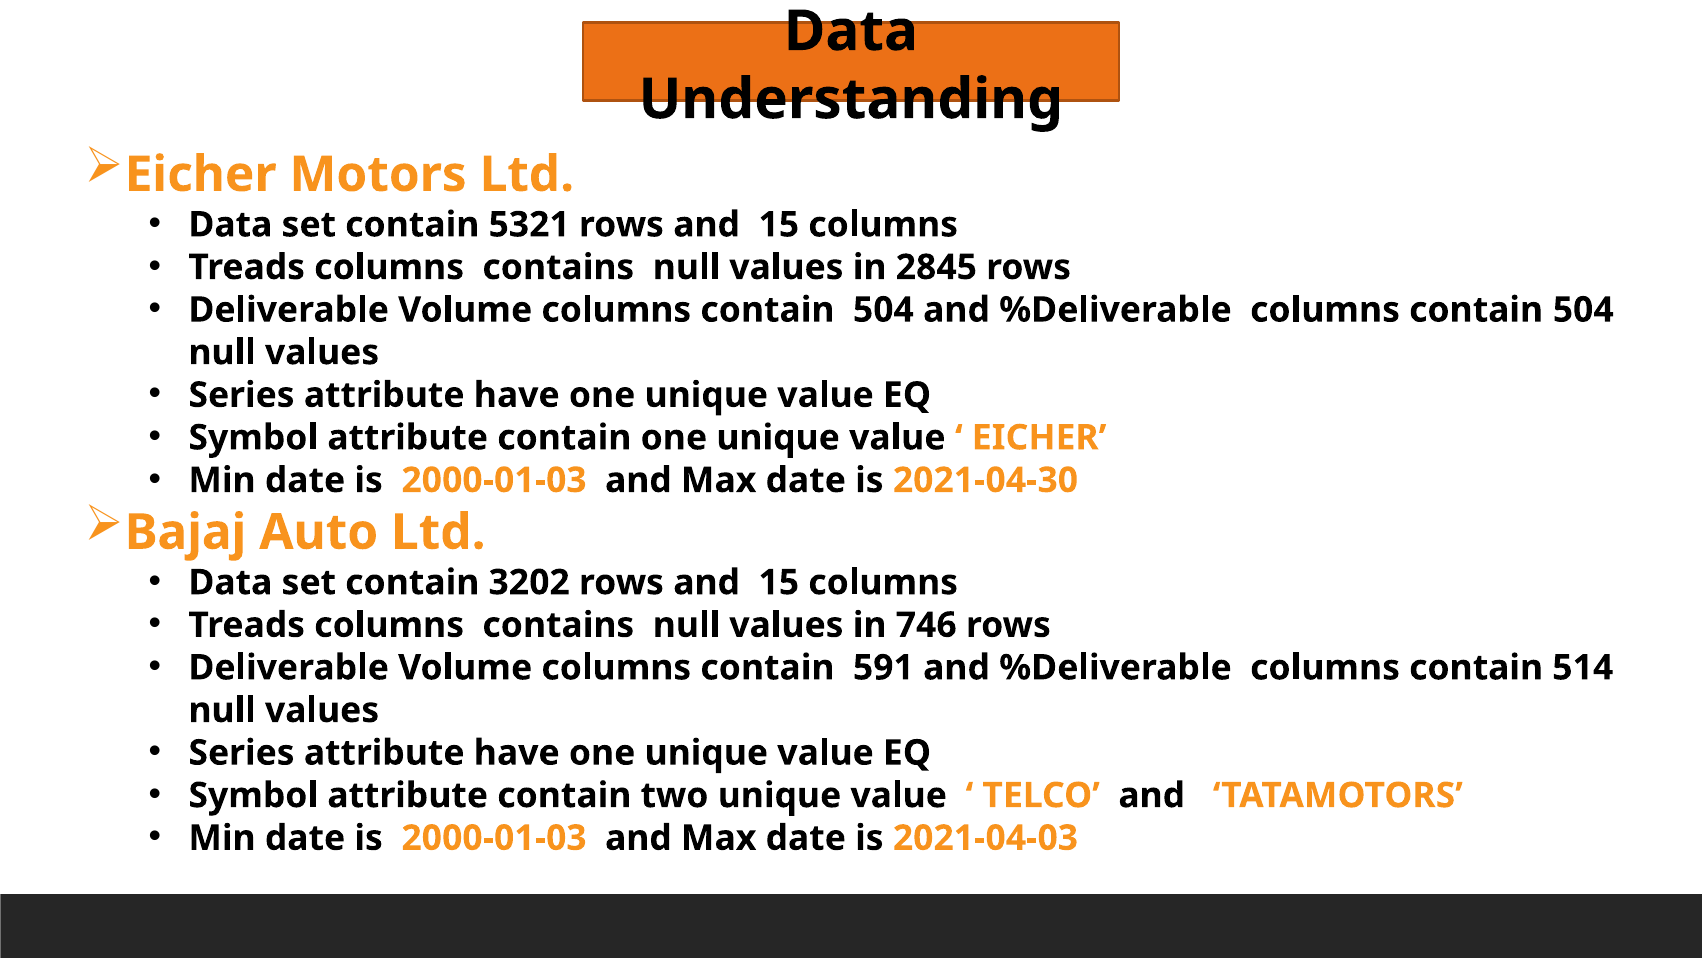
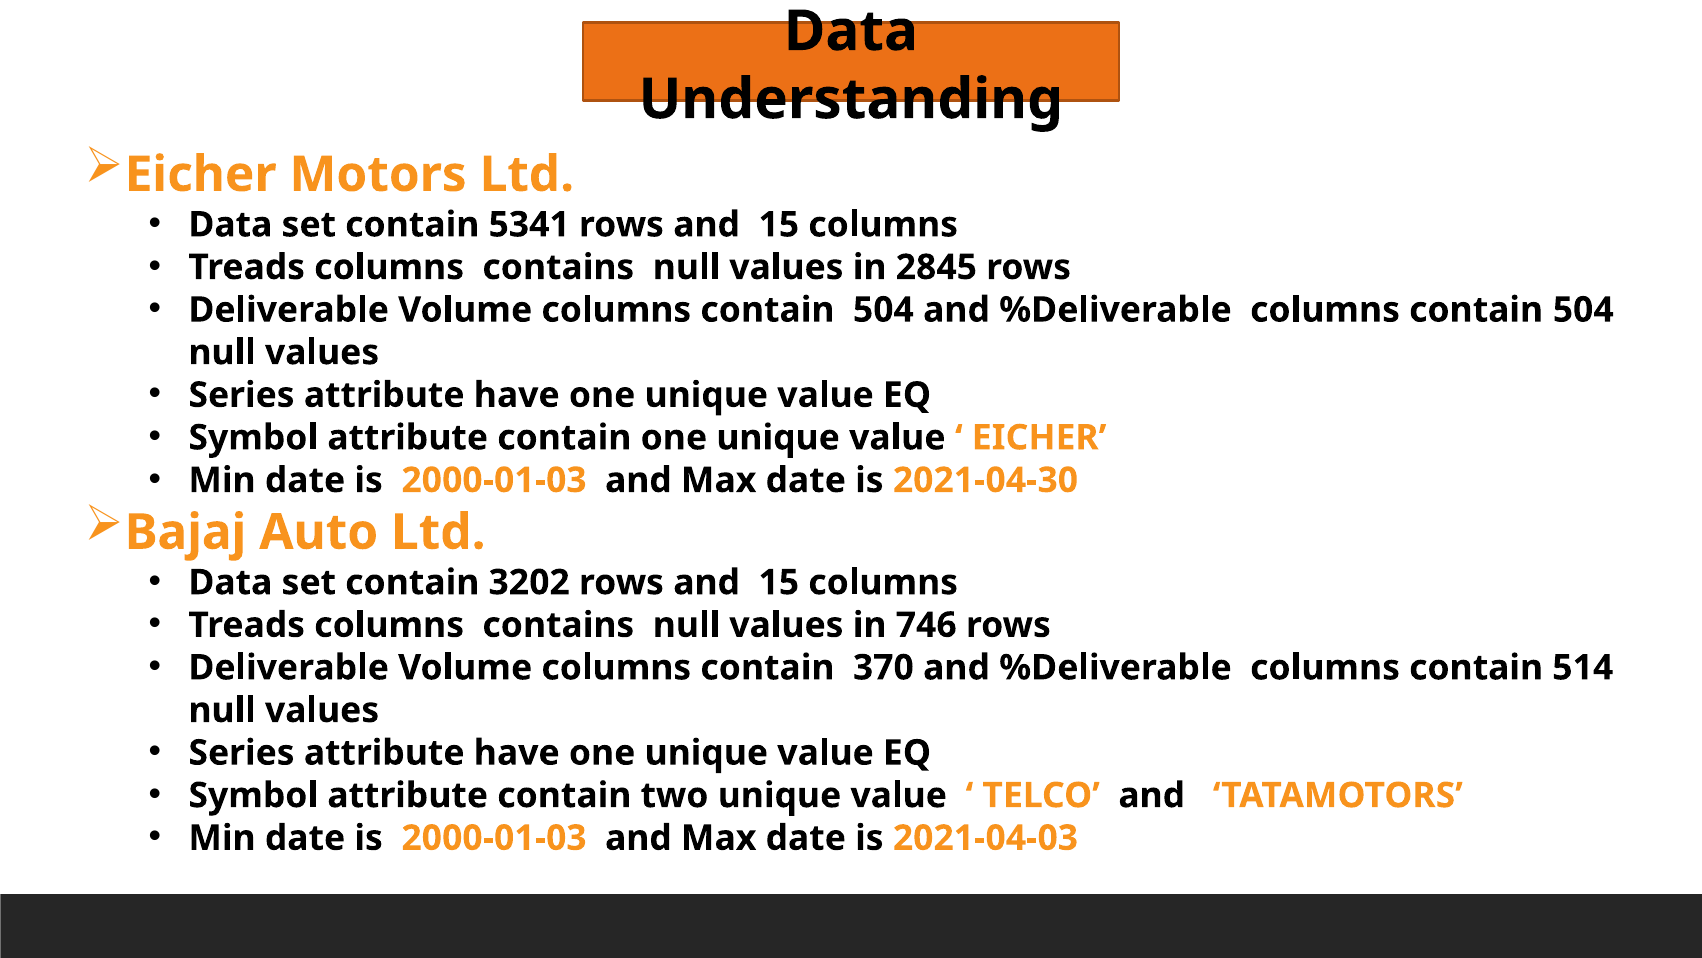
5321: 5321 -> 5341 (529, 225)
591: 591 -> 370 (883, 667)
